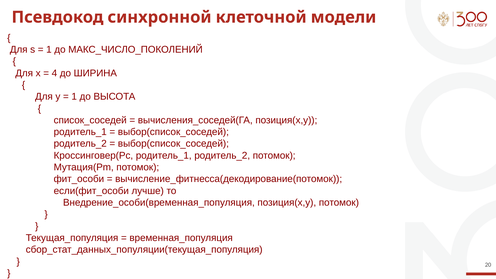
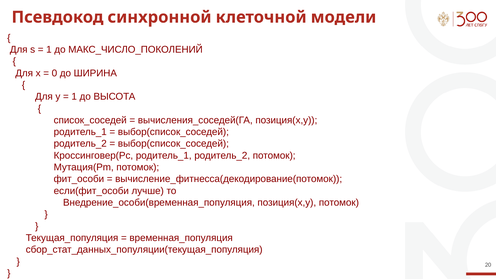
4: 4 -> 0 (54, 73)
